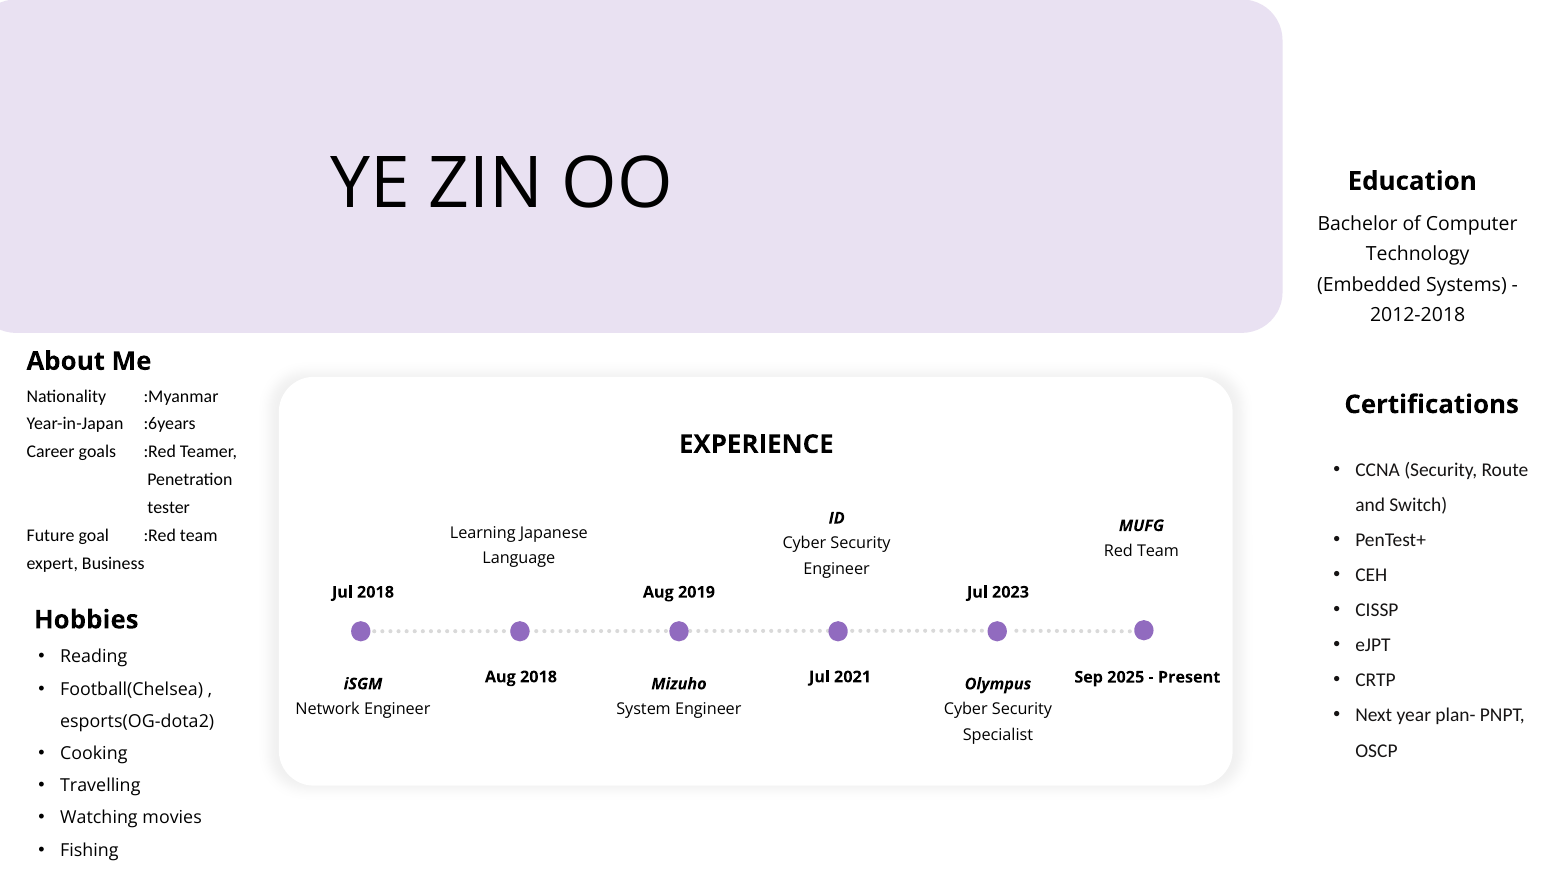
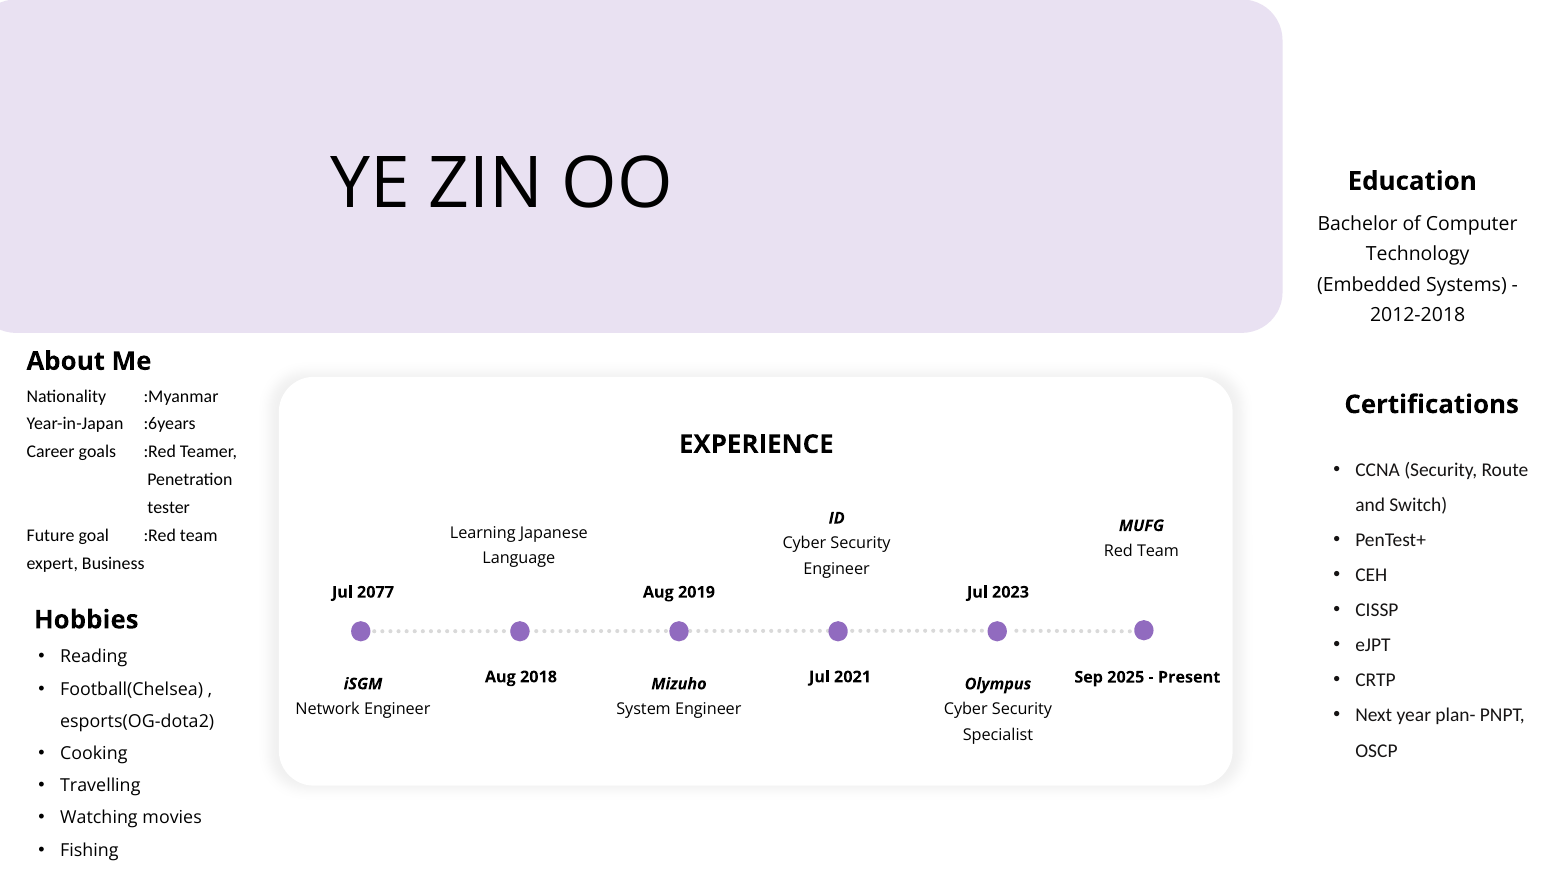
Jul 2018: 2018 -> 2077 (376, 592)
